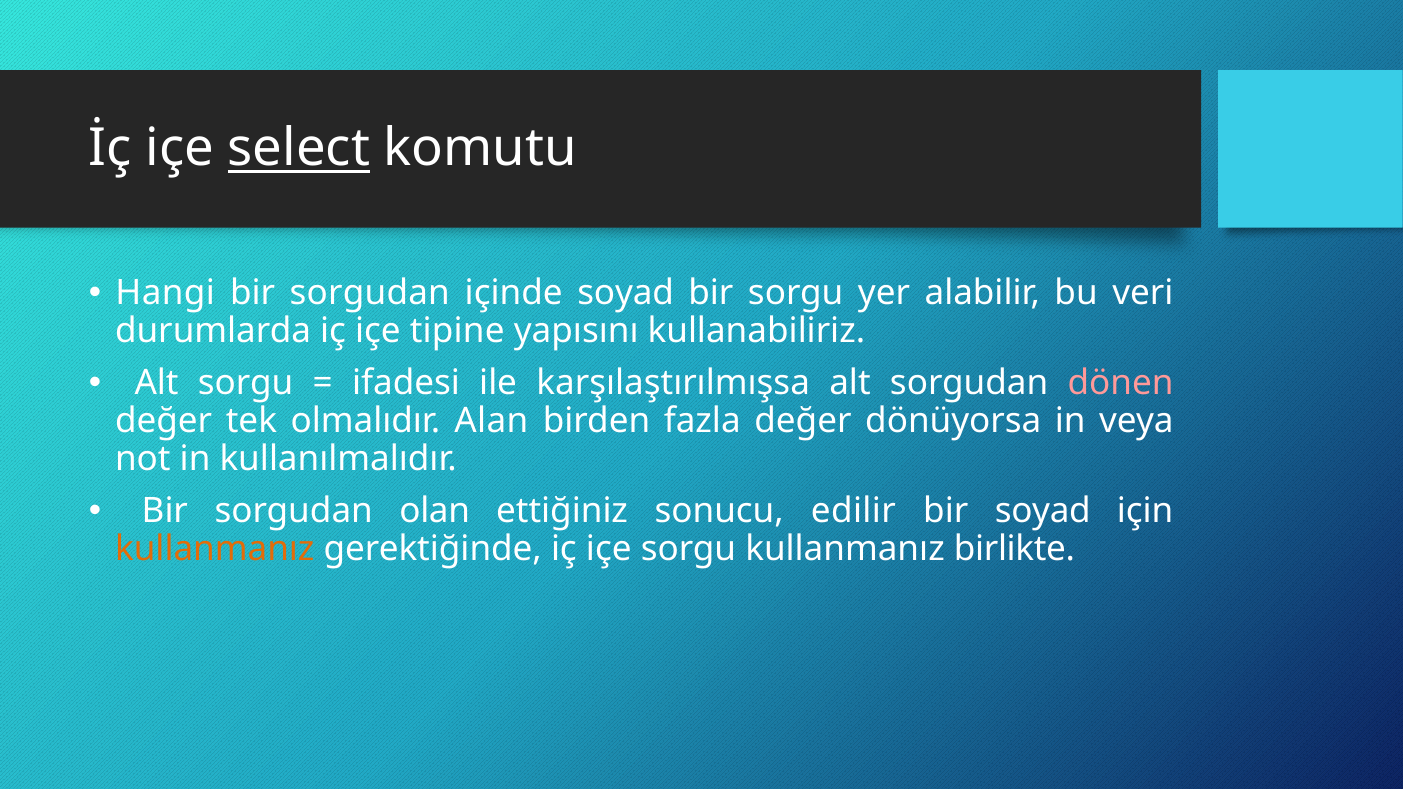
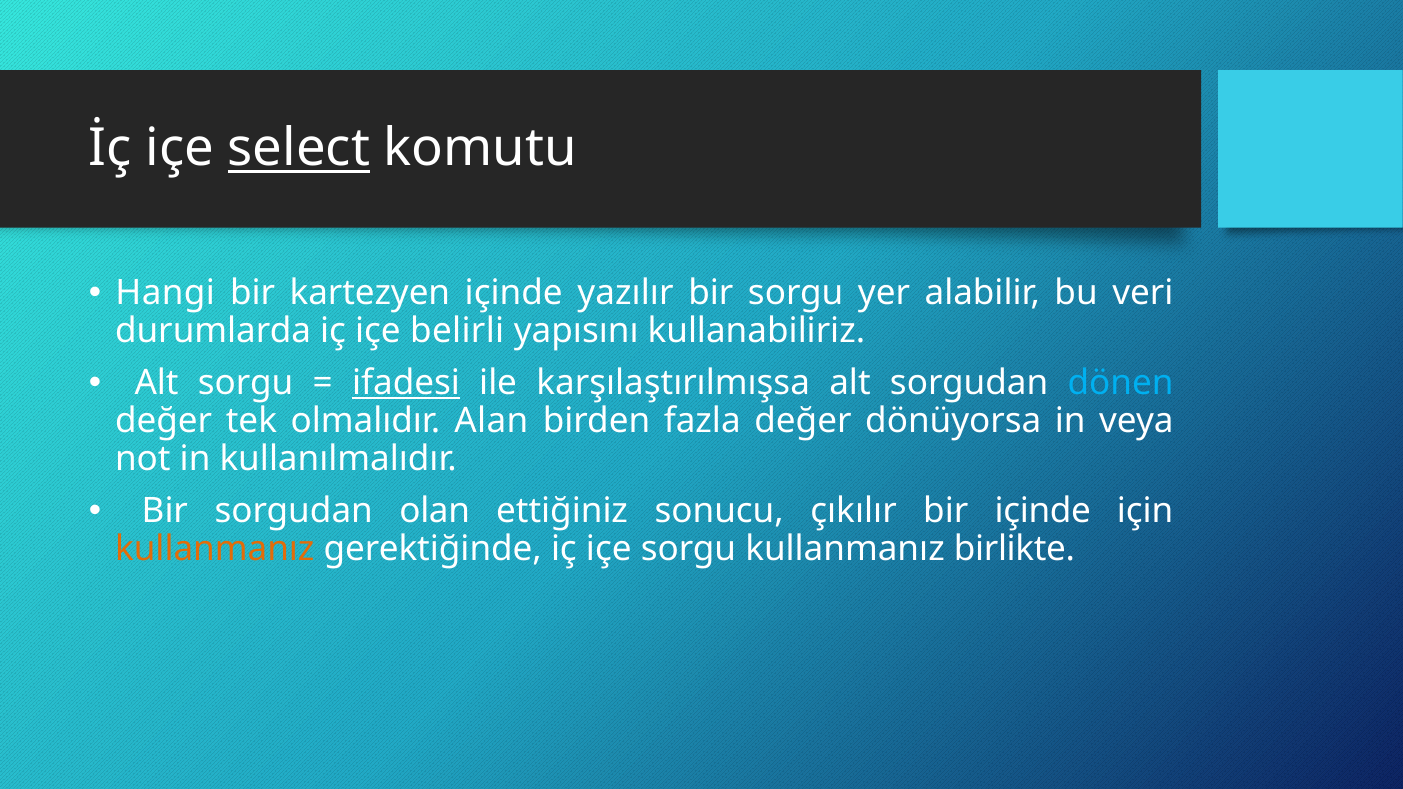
sorgudan: sorgudan -> kartezyen (370, 293)
içinde soyad: soyad -> yazılır (625, 293)
tipine: tipine -> belirli (457, 331)
ifadesi underline: none -> present (406, 383)
dönen colour: pink -> light blue (1121, 383)
edilir: edilir -> çıkılır (854, 511)
bir soyad: soyad -> içinde (1043, 511)
